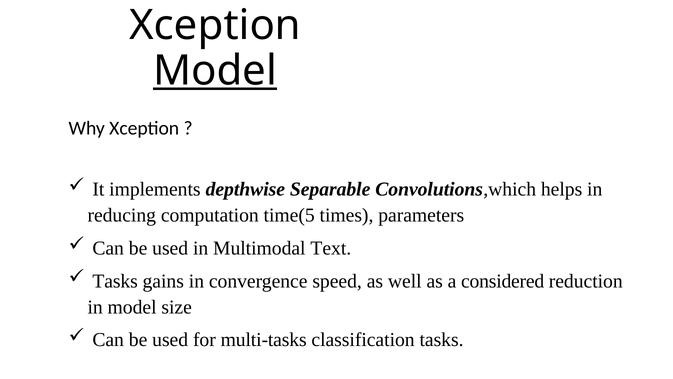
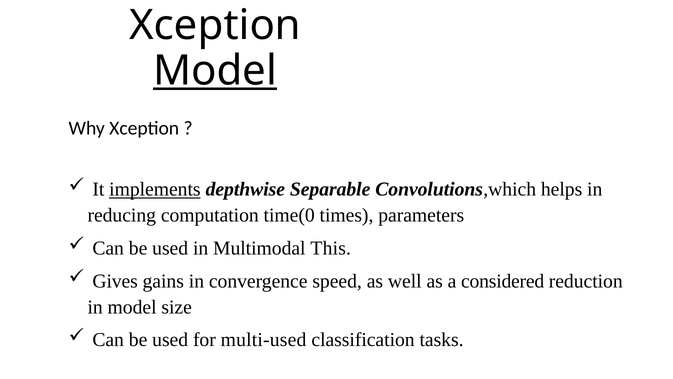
implements underline: none -> present (155, 189)
time(5: time(5 -> time(0 (289, 215)
Text: Text -> This (331, 248)
Tasks: Tasks -> Gives (115, 281)
multi-tasks: multi-tasks -> multi-used (264, 340)
